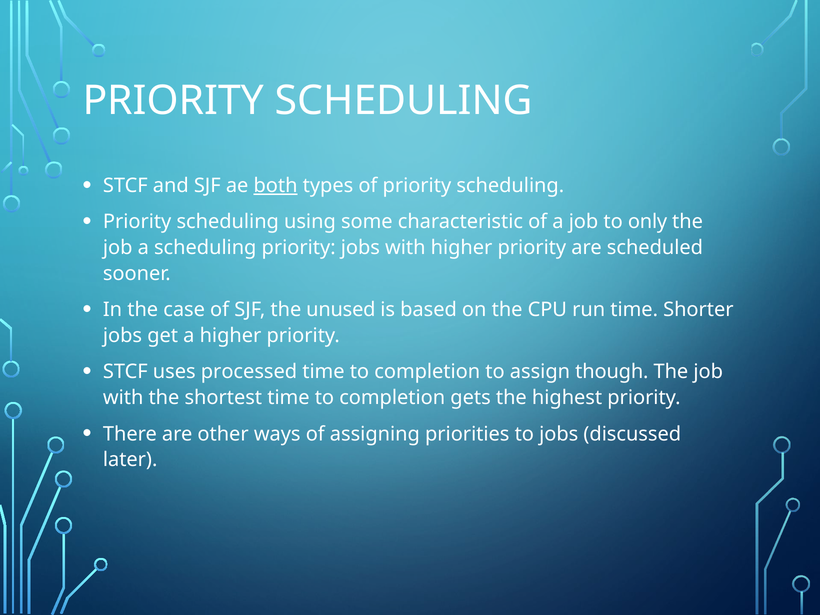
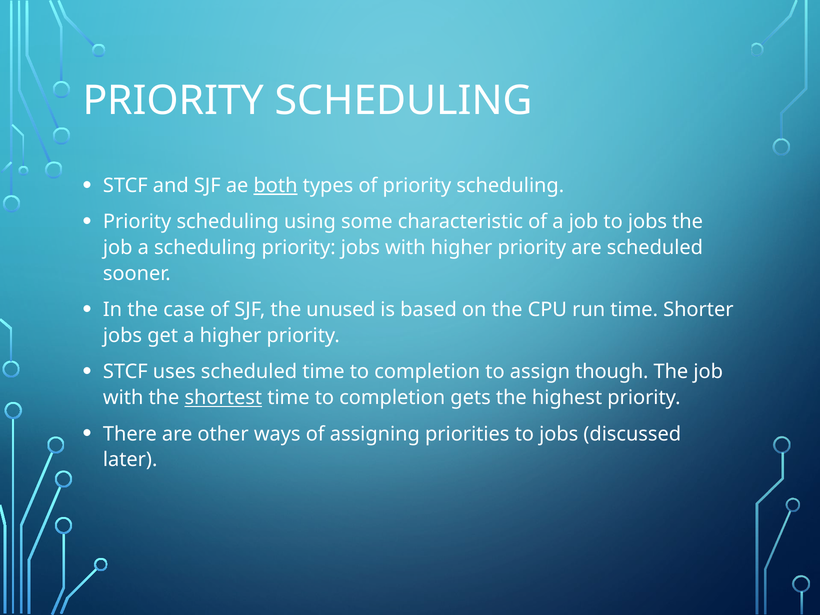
job to only: only -> jobs (647, 222)
uses processed: processed -> scheduled (249, 372)
shortest underline: none -> present (223, 398)
